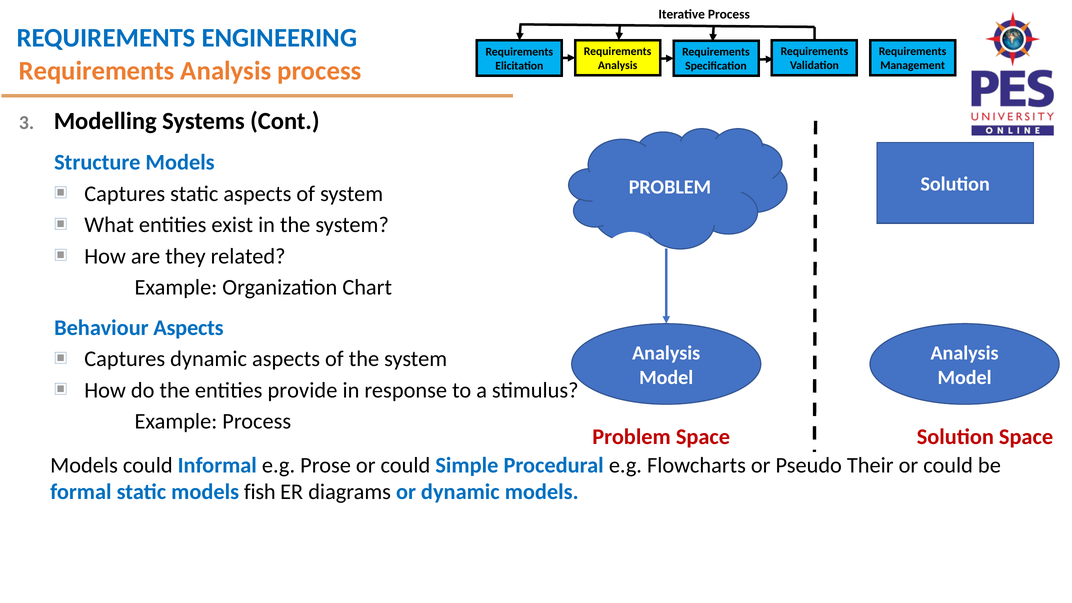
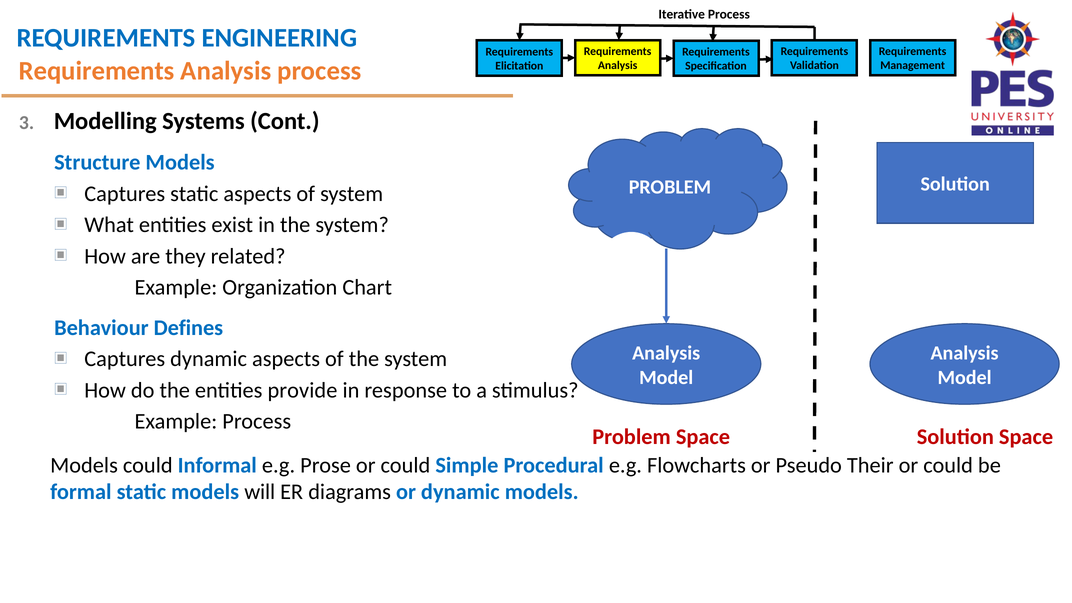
Behaviour Aspects: Aspects -> Defines (188, 328)
fish: fish -> will (260, 492)
